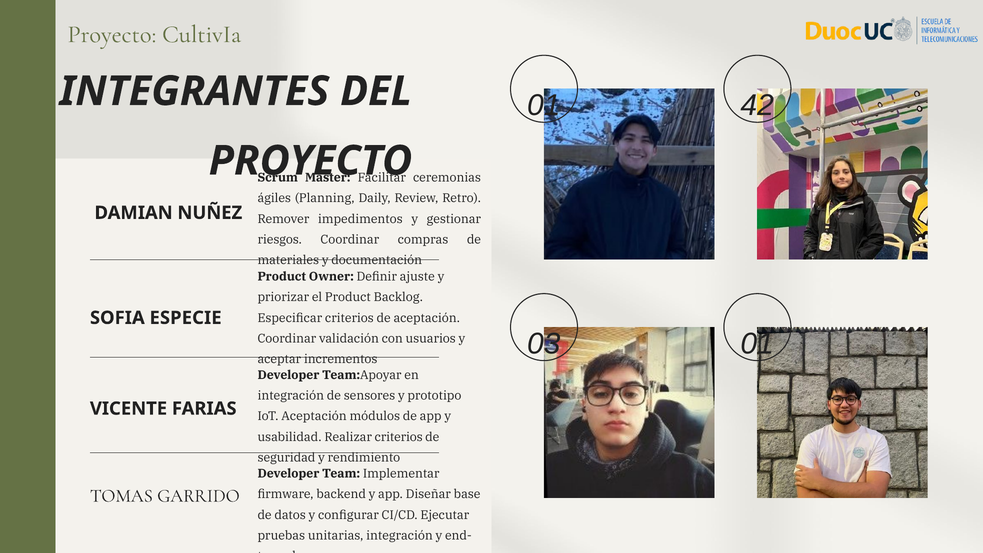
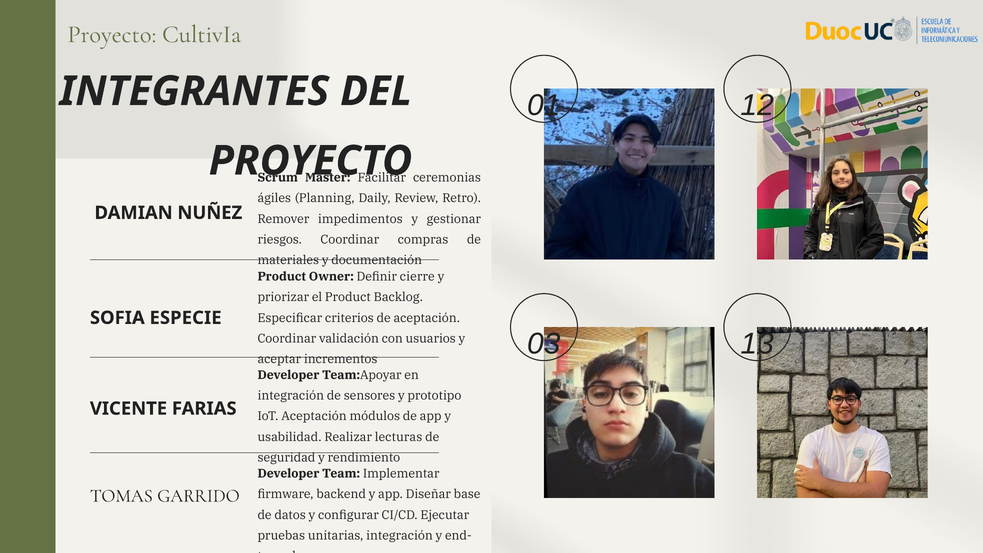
42: 42 -> 12 (757, 106)
ajuste: ajuste -> cierre (417, 277)
03 01: 01 -> 13 (757, 344)
Realizar criterios: criterios -> lecturas (399, 437)
